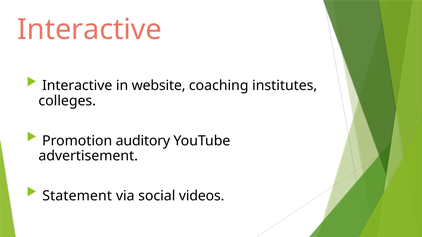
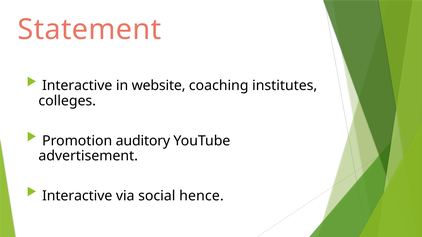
Interactive: Interactive -> Statement (89, 30)
Statement: Statement -> Interactive (77, 196)
videos: videos -> hence (201, 196)
